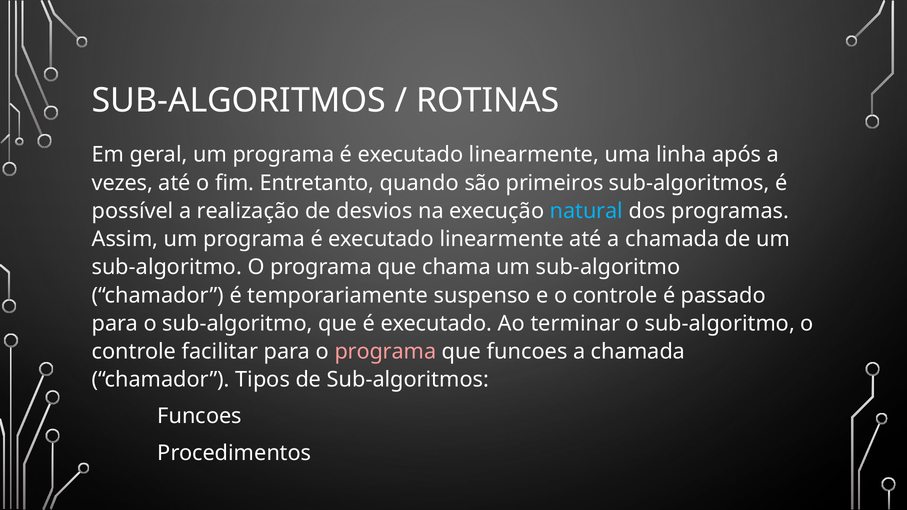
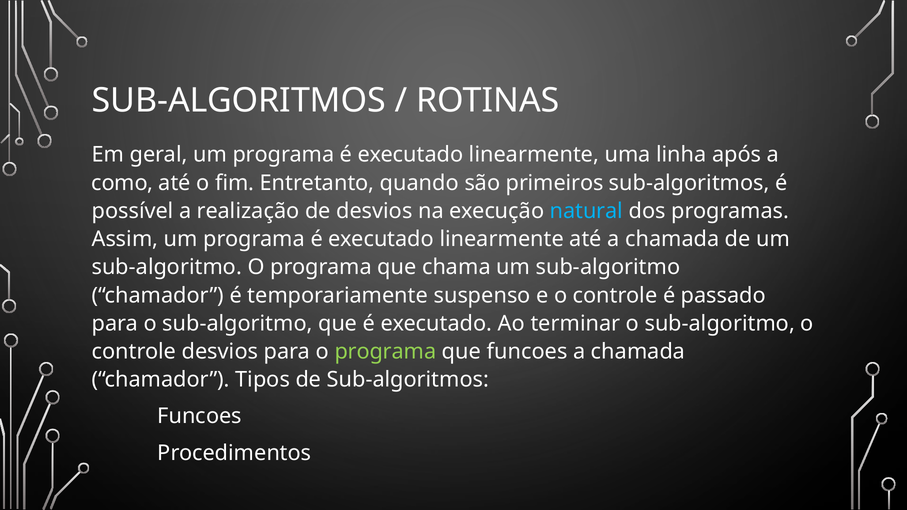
vezes: vezes -> como (122, 183)
controle facilitar: facilitar -> desvios (220, 352)
programa colour: pink -> light green (385, 352)
